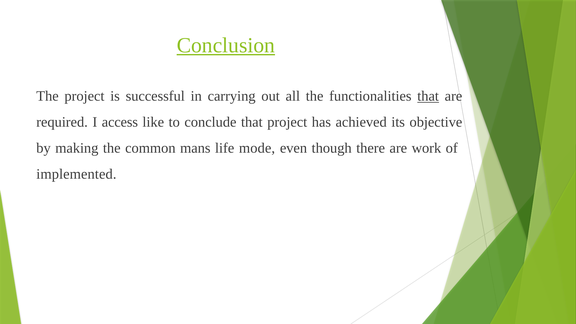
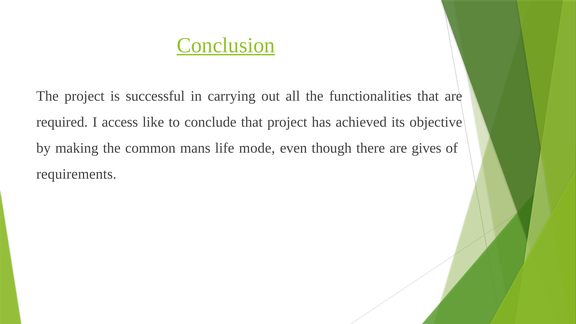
that underline: present -> none (428, 96)
work: work -> gives (427, 148)
implemented: implemented -> requirements (76, 174)
